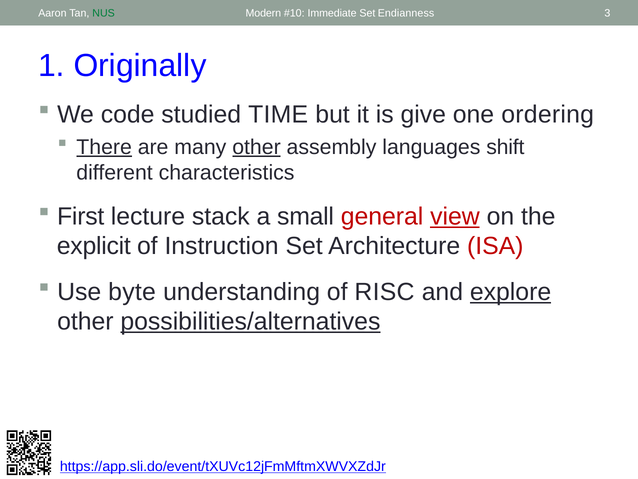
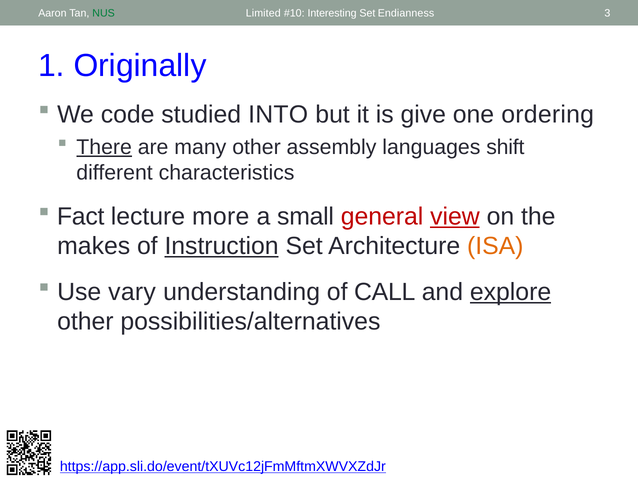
Modern: Modern -> Limited (263, 13)
Immediate: Immediate -> Interesting (332, 13)
TIME: TIME -> INTO (278, 114)
other underline: present -> none (257, 147)
First: First -> Fact (81, 216)
stack: stack -> more (221, 216)
explicit: explicit -> makes (94, 246)
Instruction underline: none -> present (222, 246)
ISA colour: red -> orange (495, 246)
byte: byte -> vary (132, 292)
RISC: RISC -> CALL (385, 292)
possibilities/alternatives underline: present -> none (250, 321)
